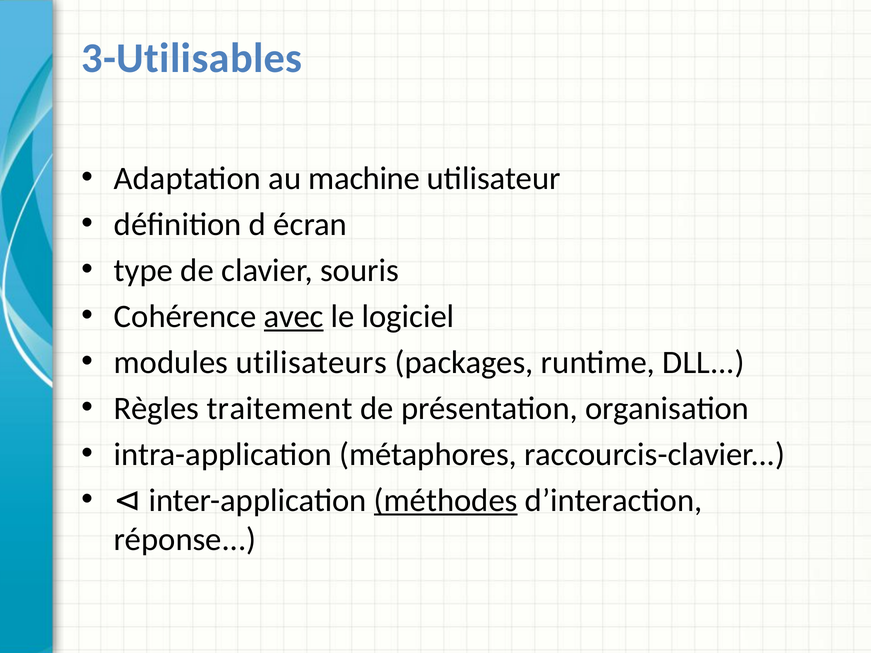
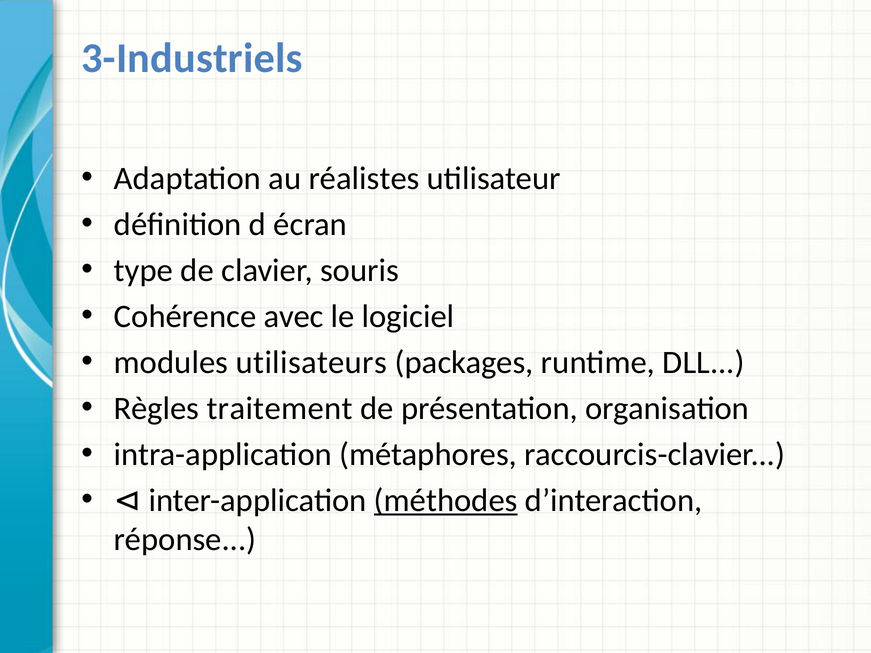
3-Utilisables: 3-Utilisables -> 3-Industriels (192, 58)
machine: machine -> réalistes (364, 178)
avec underline: present -> none (294, 316)
